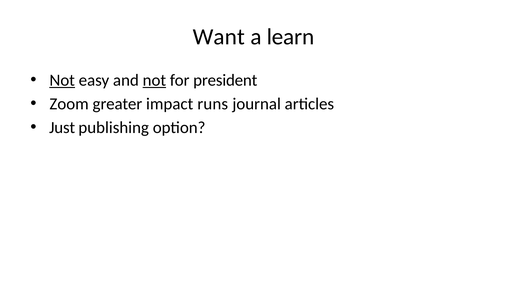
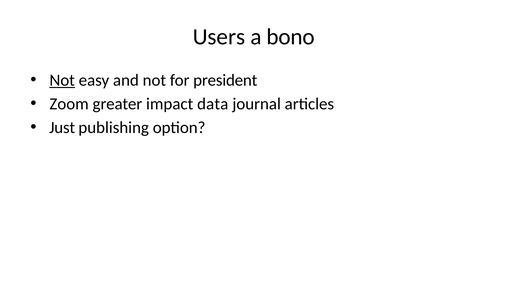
Want: Want -> Users (219, 37)
learn: learn -> bono (291, 37)
not underline: present -> none (154, 80)
runs: runs -> data (213, 104)
